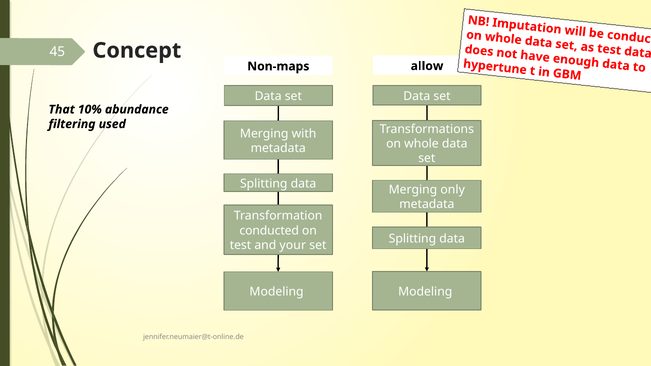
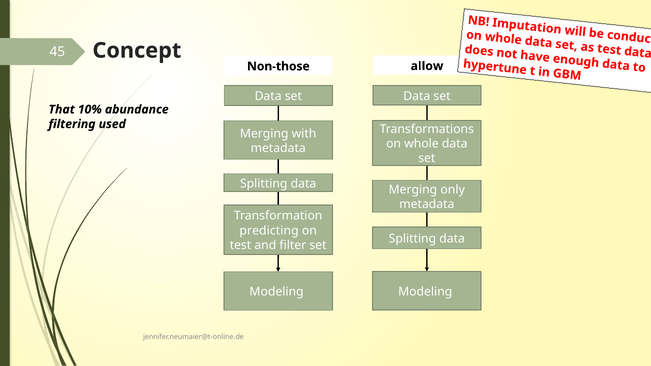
Non-maps: Non-maps -> Non-those (278, 66)
conducted: conducted -> predicting (269, 231)
your: your -> filter (293, 245)
